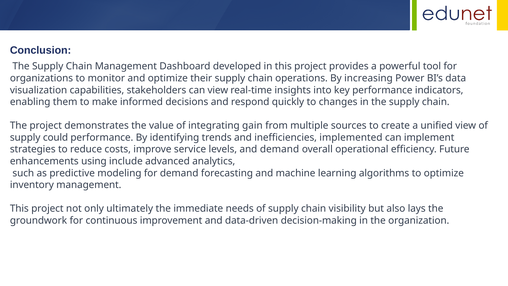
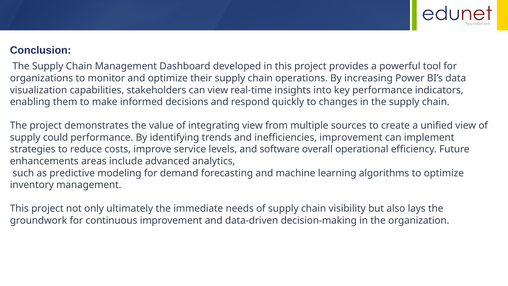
integrating gain: gain -> view (252, 126)
inefficiencies implemented: implemented -> improvement (351, 137)
and demand: demand -> software (280, 149)
using: using -> areas (94, 161)
